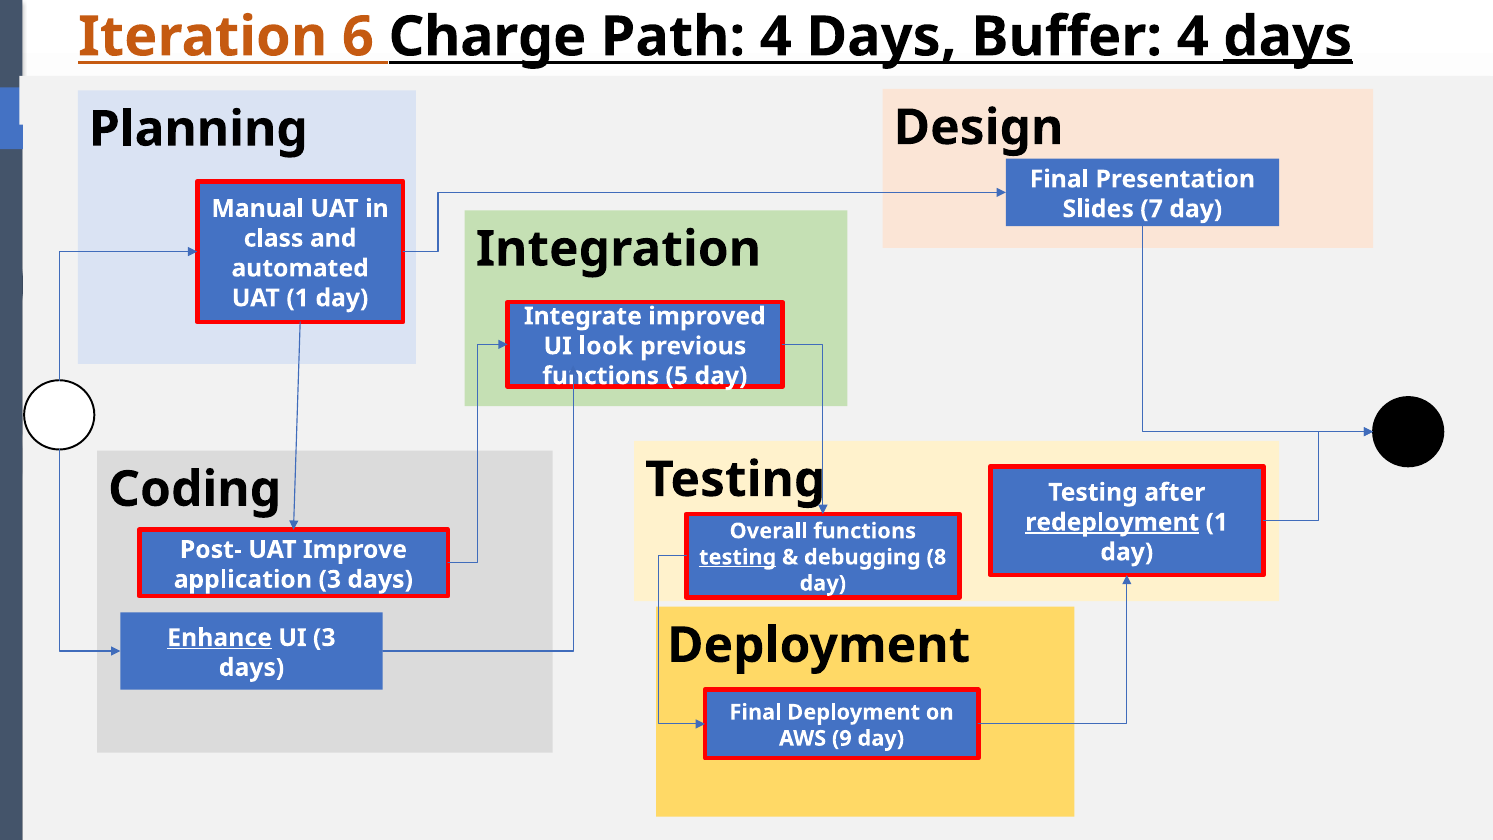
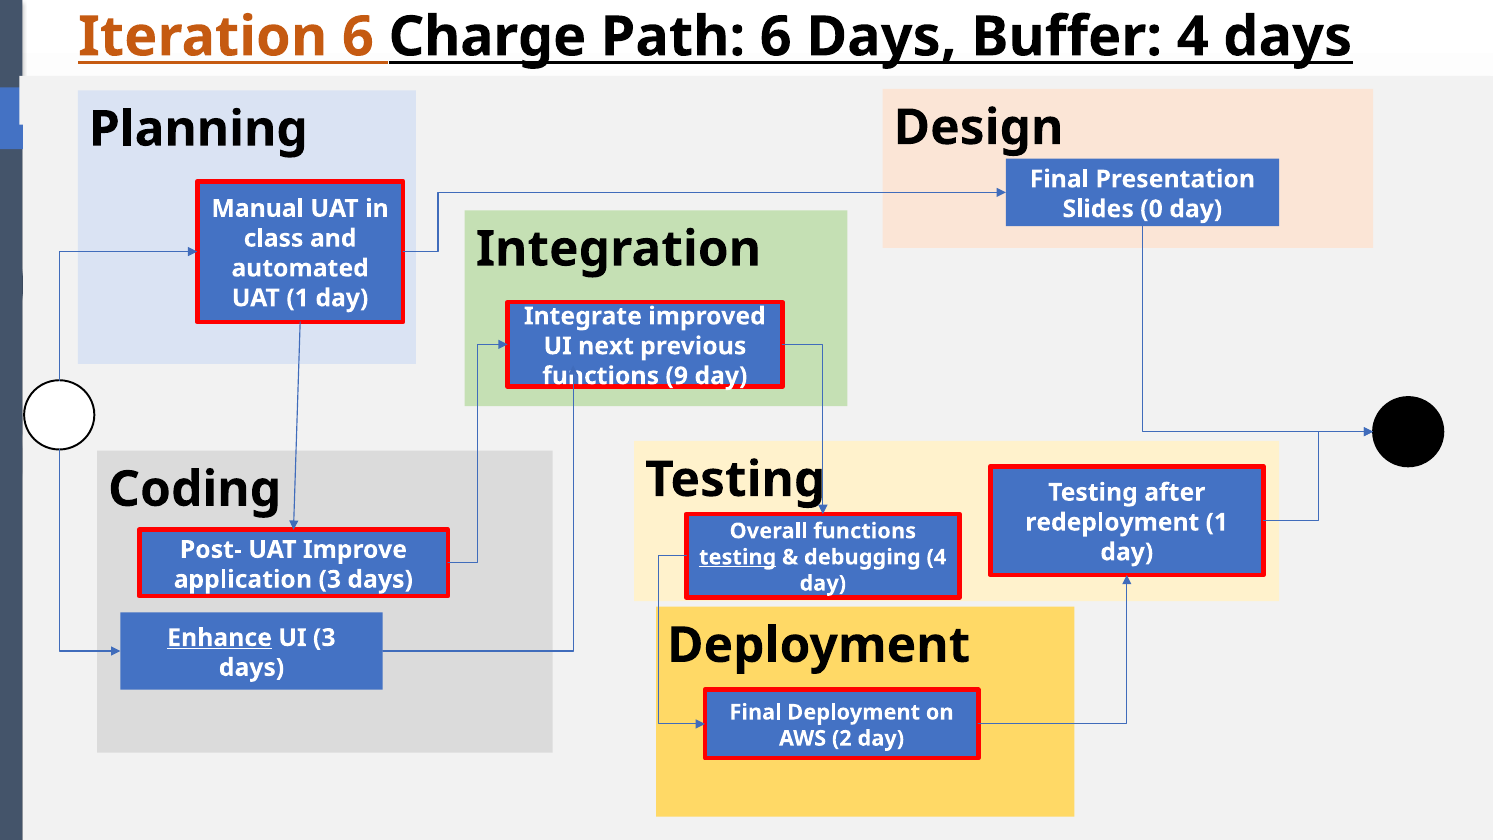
Path 4: 4 -> 6 (776, 37)
days underline: present -> none (1288, 37)
7: 7 -> 0 (1152, 209)
look: look -> next (606, 346)
5: 5 -> 9 (677, 376)
redeployment underline: present -> none (1112, 522)
debugging 8: 8 -> 4 (936, 557)
9: 9 -> 2 (842, 738)
